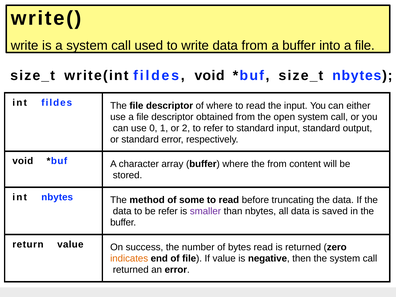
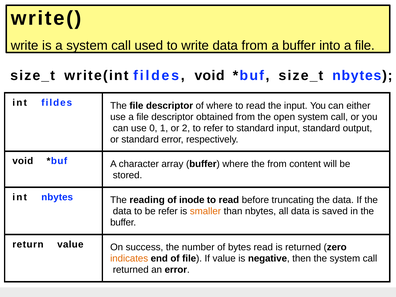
method: method -> reading (147, 200)
some: some -> inode (192, 200)
smaller colour: purple -> orange (205, 211)
